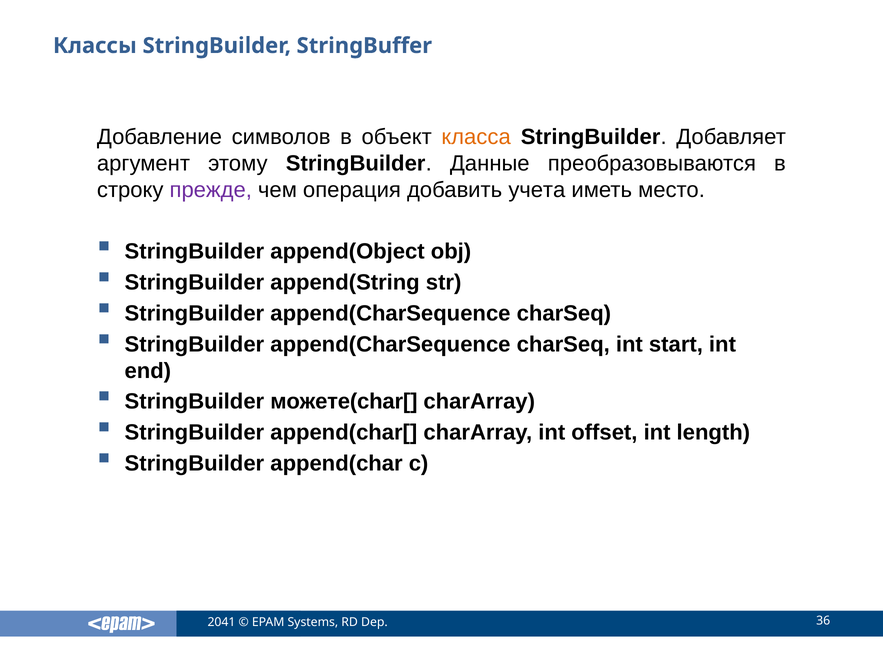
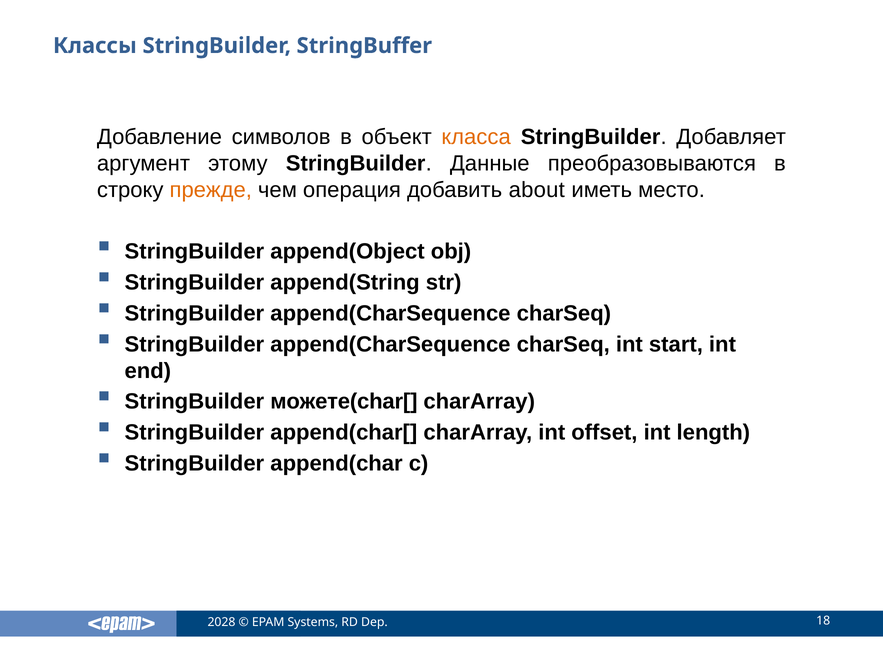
прежде colour: purple -> orange (211, 190)
учета: учета -> about (537, 190)
2041: 2041 -> 2028 (221, 623)
36: 36 -> 18 (823, 621)
